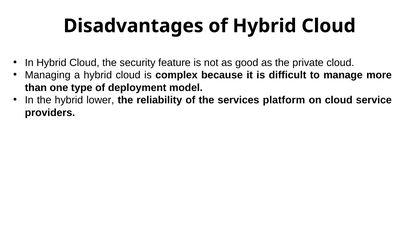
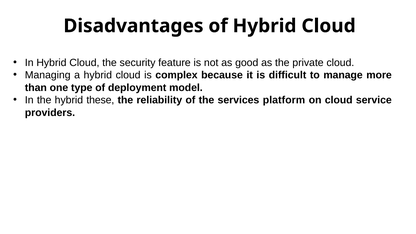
lower: lower -> these (100, 100)
